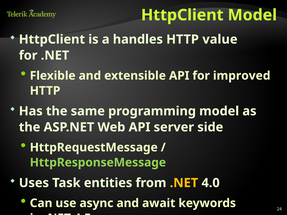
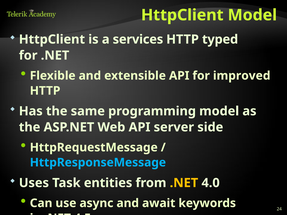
handles: handles -> services (138, 39)
value: value -> typed (220, 39)
HttpResponseMessage colour: light green -> light blue (98, 163)
